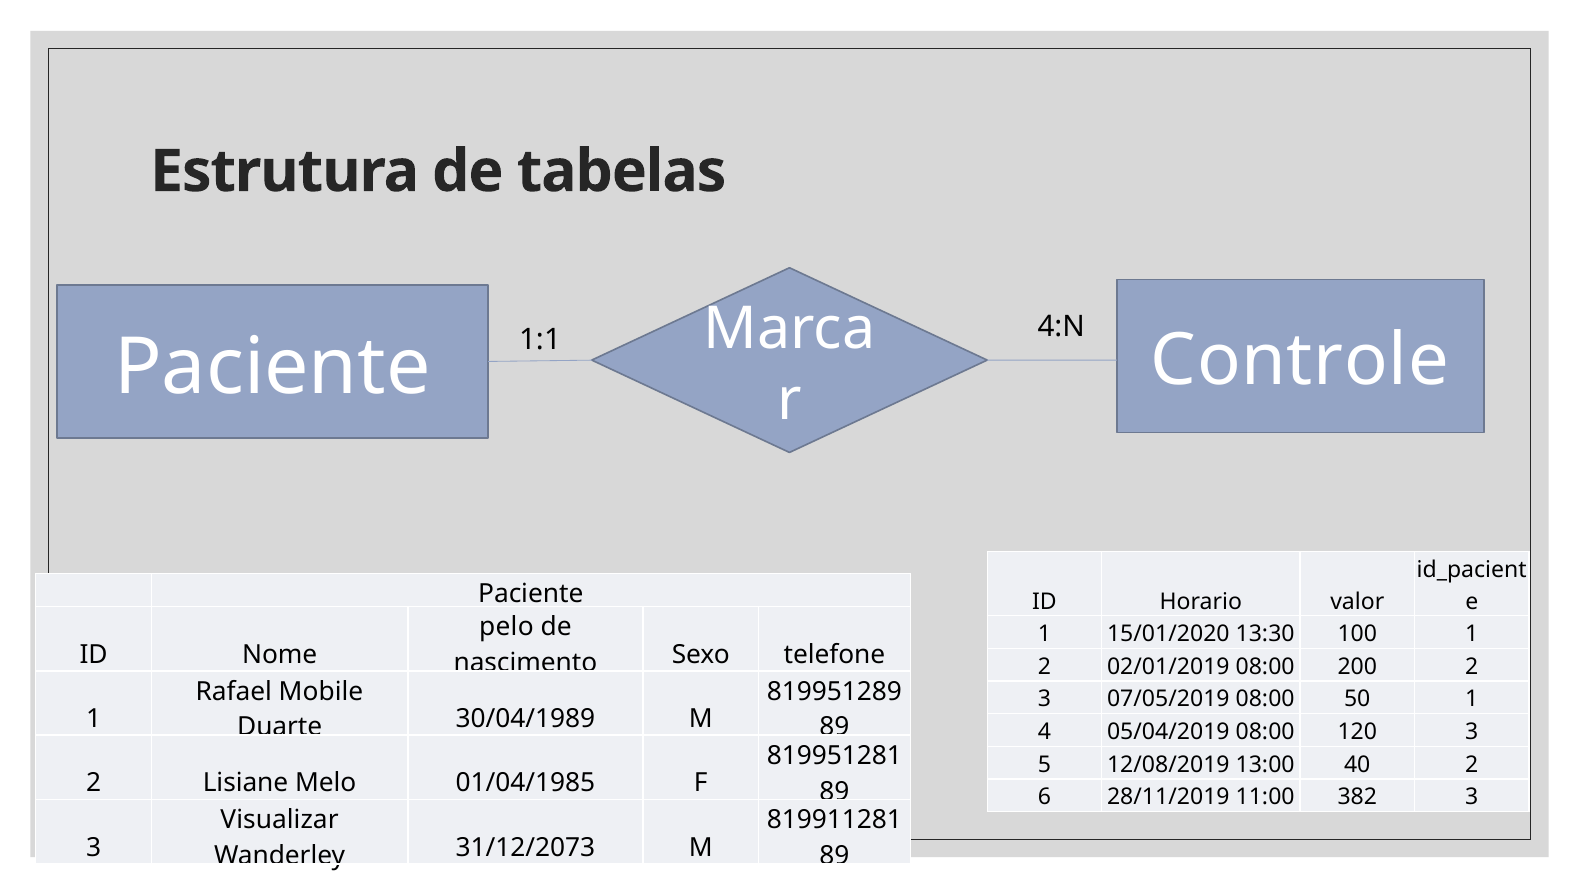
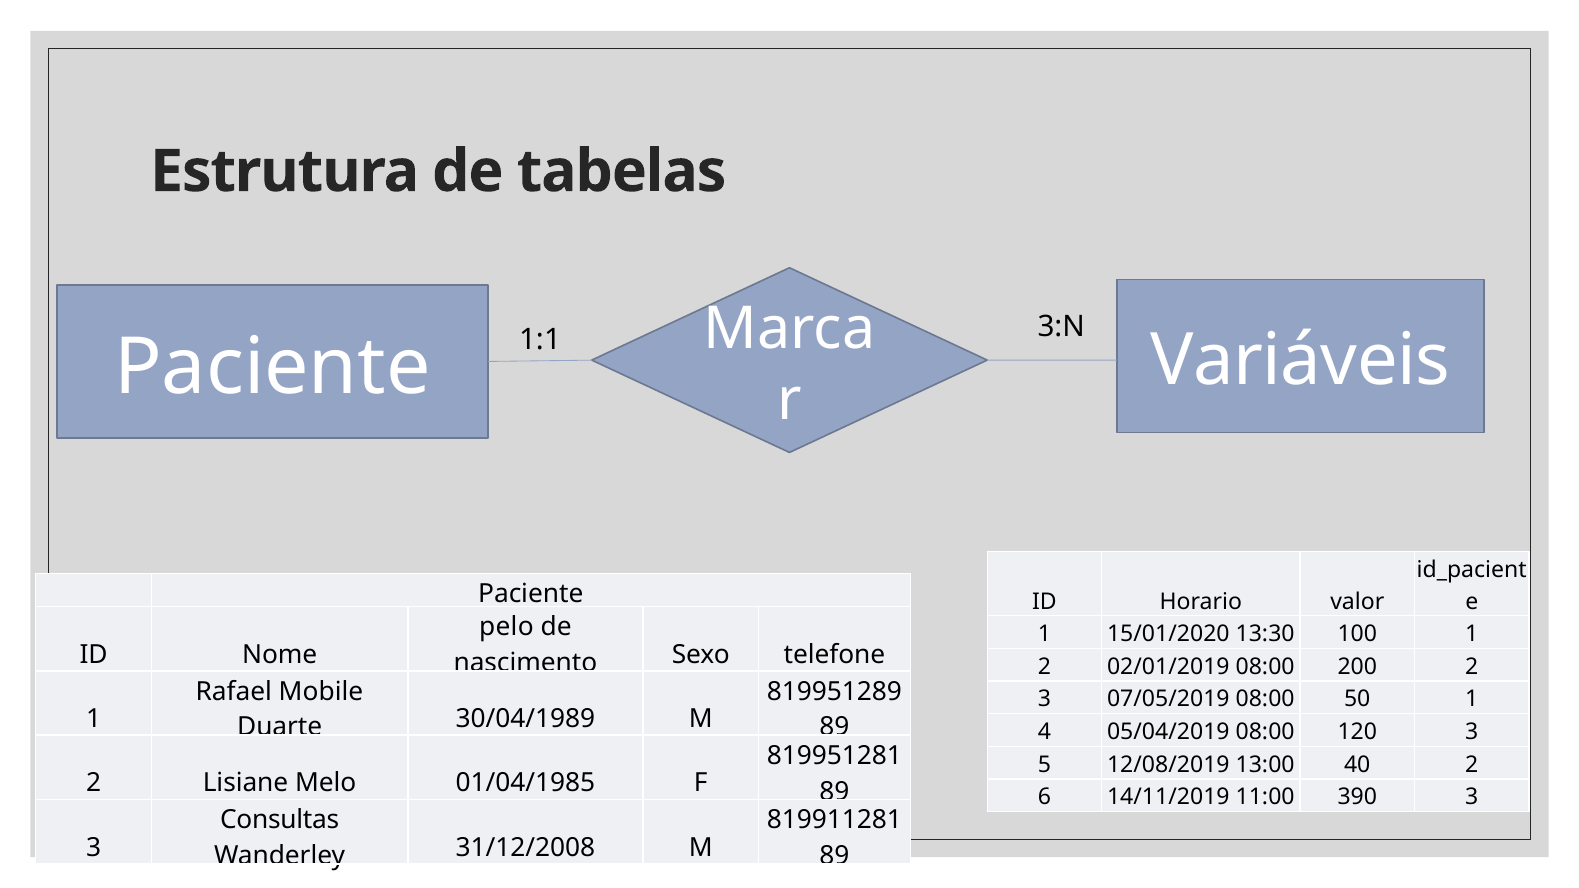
4:N: 4:N -> 3:N (1061, 326)
Controle: Controle -> Variáveis (1300, 361)
28/11/2019: 28/11/2019 -> 14/11/2019 (1168, 797)
382: 382 -> 390 (1357, 797)
Visualizar: Visualizar -> Consultas (280, 820)
31/12/2073: 31/12/2073 -> 31/12/2008 (525, 848)
